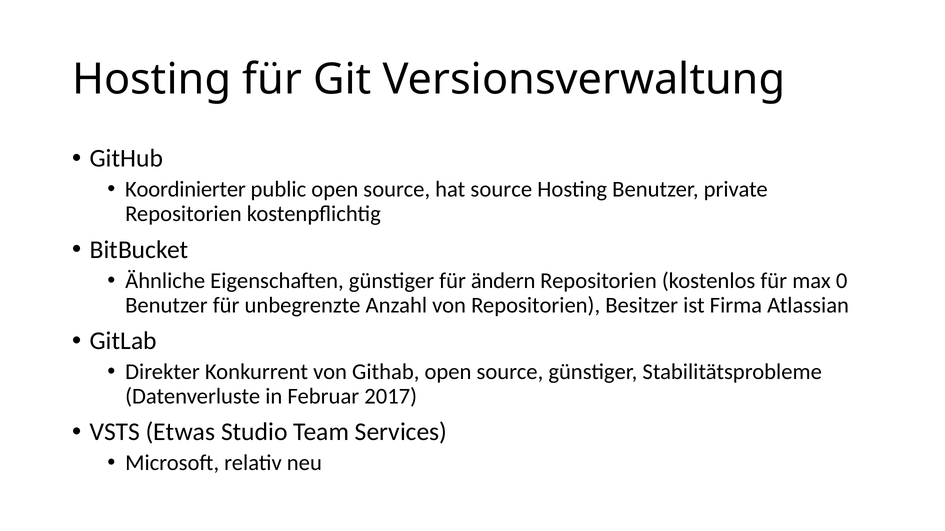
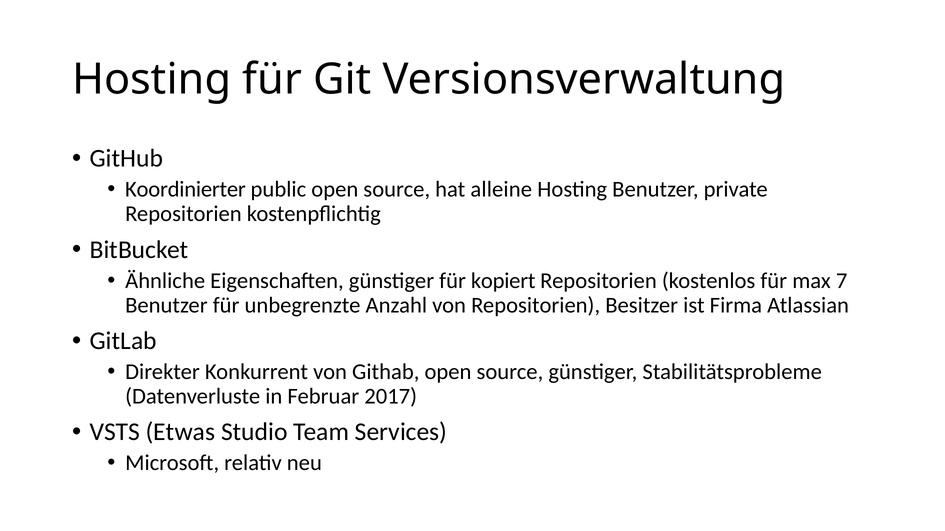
hat source: source -> alleine (501, 190)
ändern: ändern -> kopiert (503, 281)
0: 0 -> 7 (842, 281)
